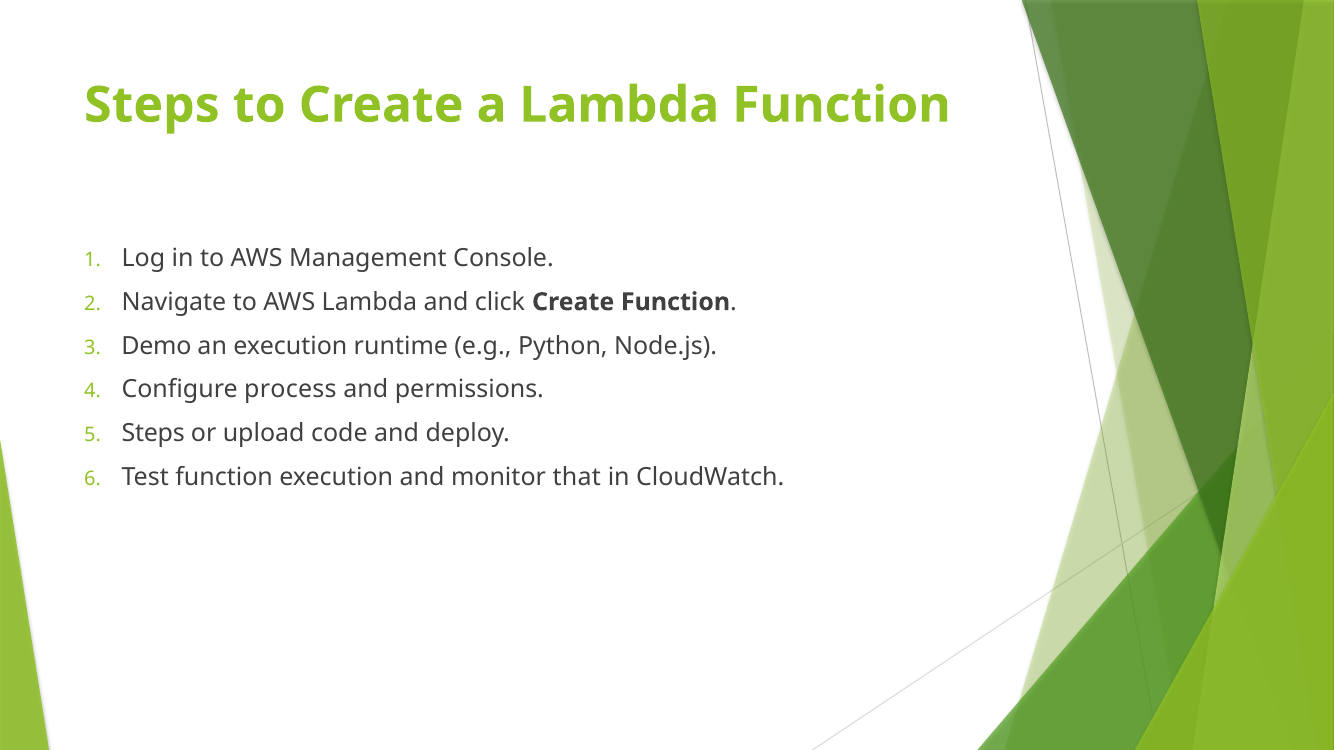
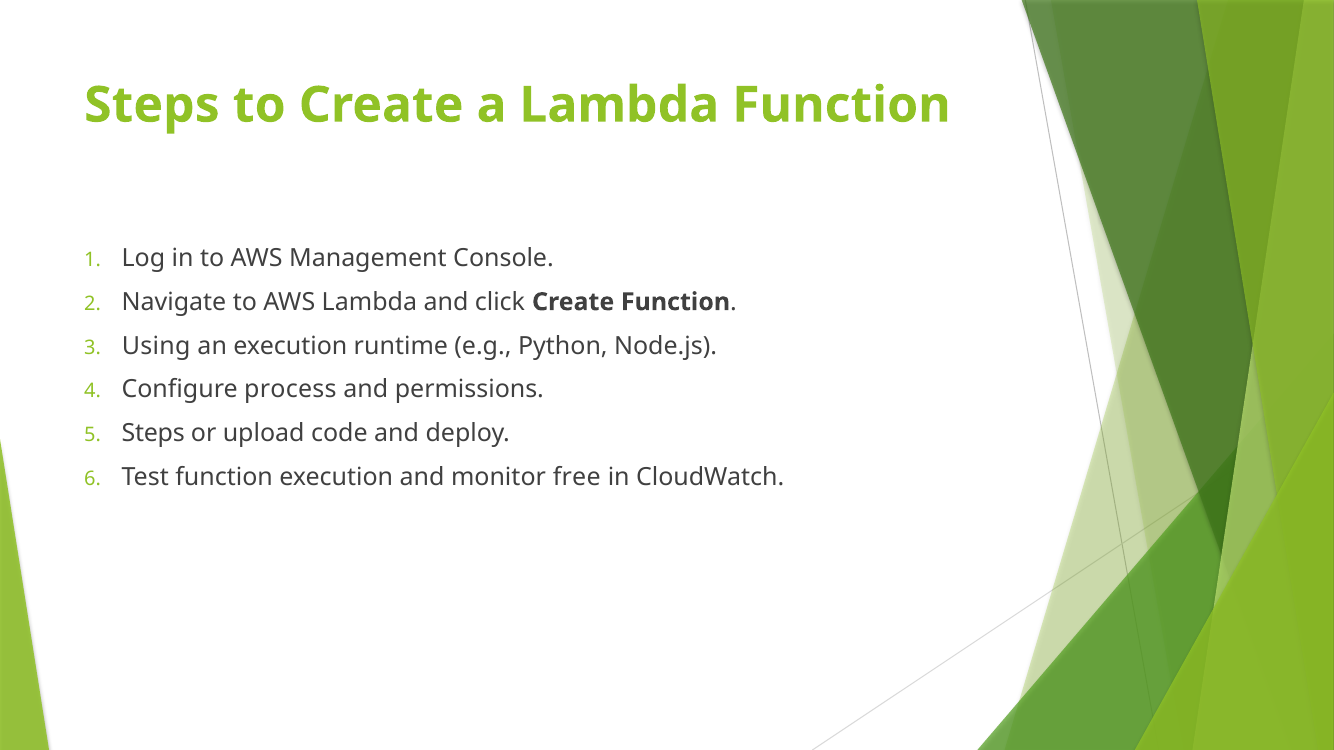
Demo: Demo -> Using (156, 346)
that: that -> free (577, 478)
